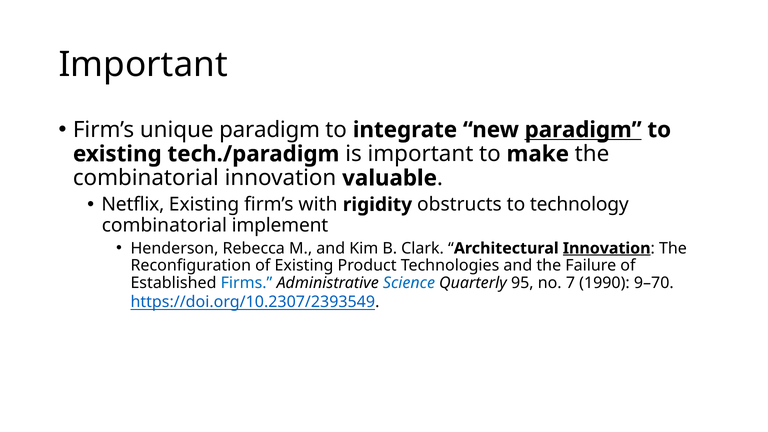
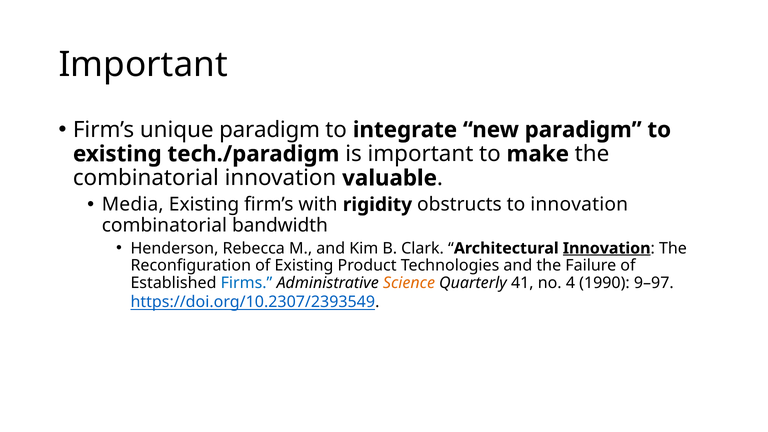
paradigm underline: present -> none (583, 130)
Netflix: Netflix -> Media (133, 205)
to technology: technology -> innovation (579, 205)
implement: implement -> bandwidth (280, 225)
Science colour: blue -> orange (409, 283)
95: 95 -> 41 (522, 283)
7: 7 -> 4 (570, 283)
9–70: 9–70 -> 9–97 (654, 283)
